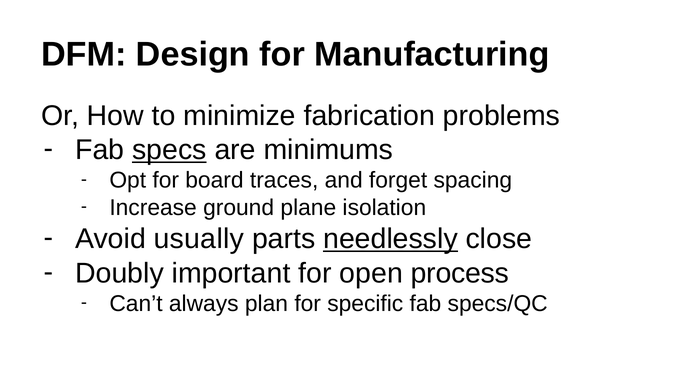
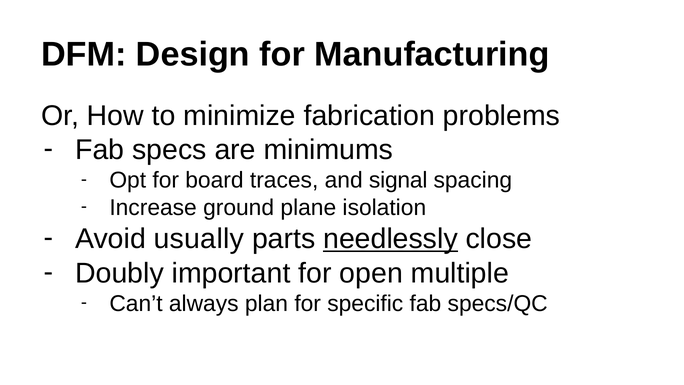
specs underline: present -> none (169, 150)
forget: forget -> signal (398, 180)
process: process -> multiple (460, 273)
